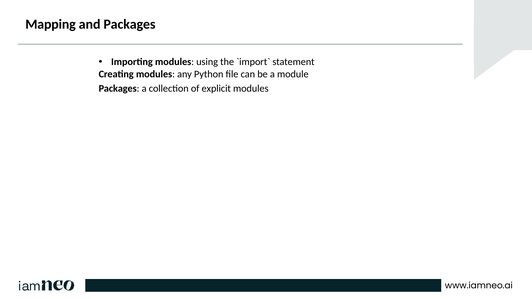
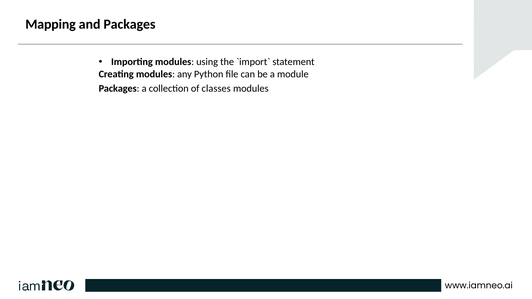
explicit: explicit -> classes (216, 89)
